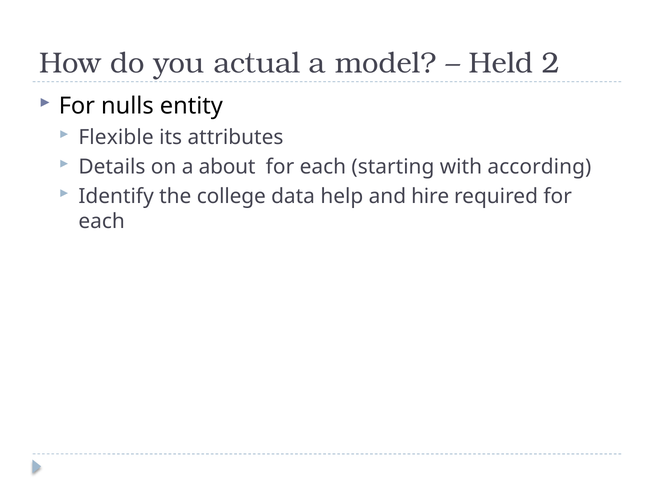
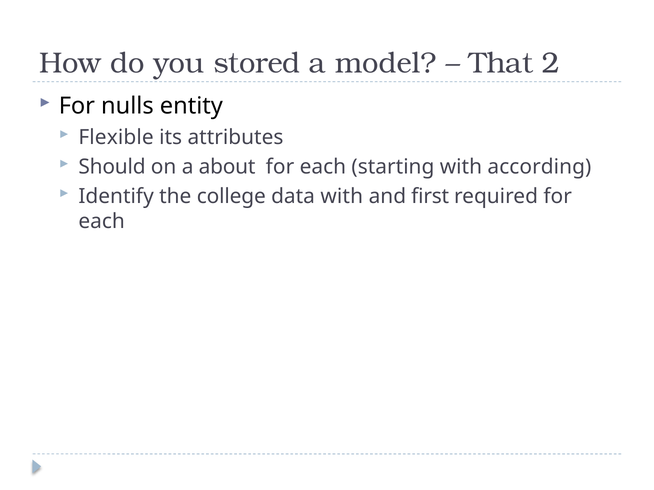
actual: actual -> stored (257, 63)
Held: Held -> That (501, 63)
Details: Details -> Should (112, 167)
data help: help -> with (342, 196)
hire: hire -> first (430, 196)
